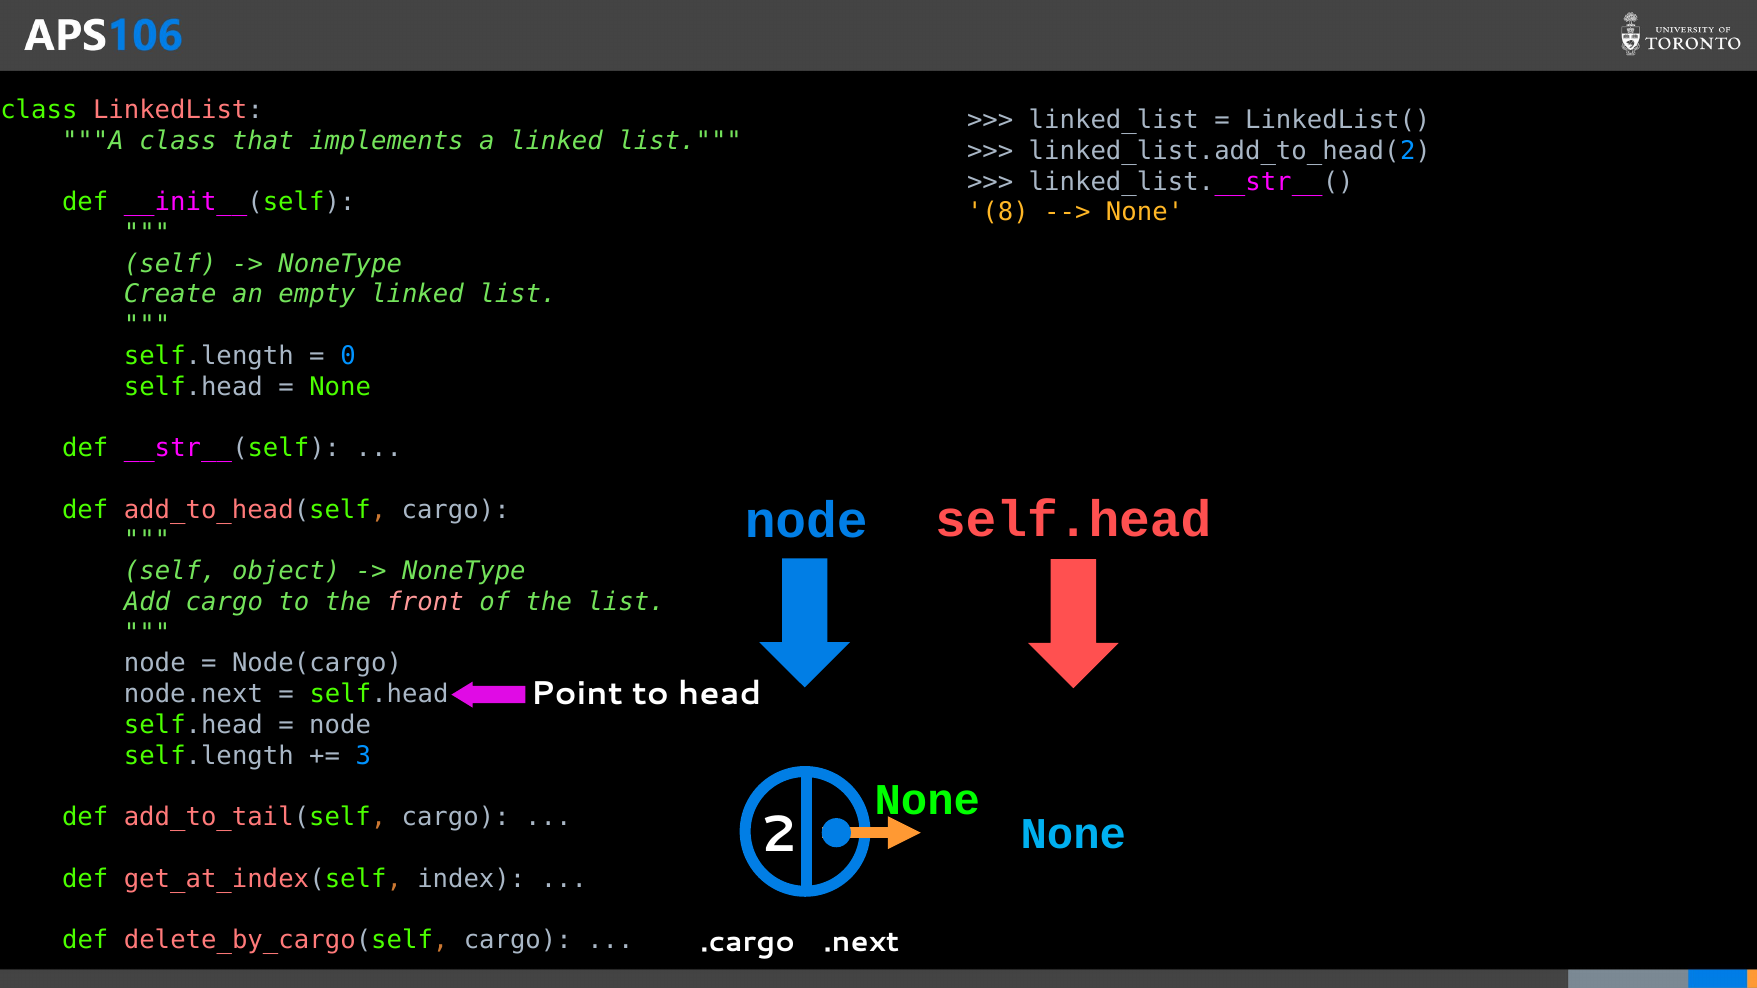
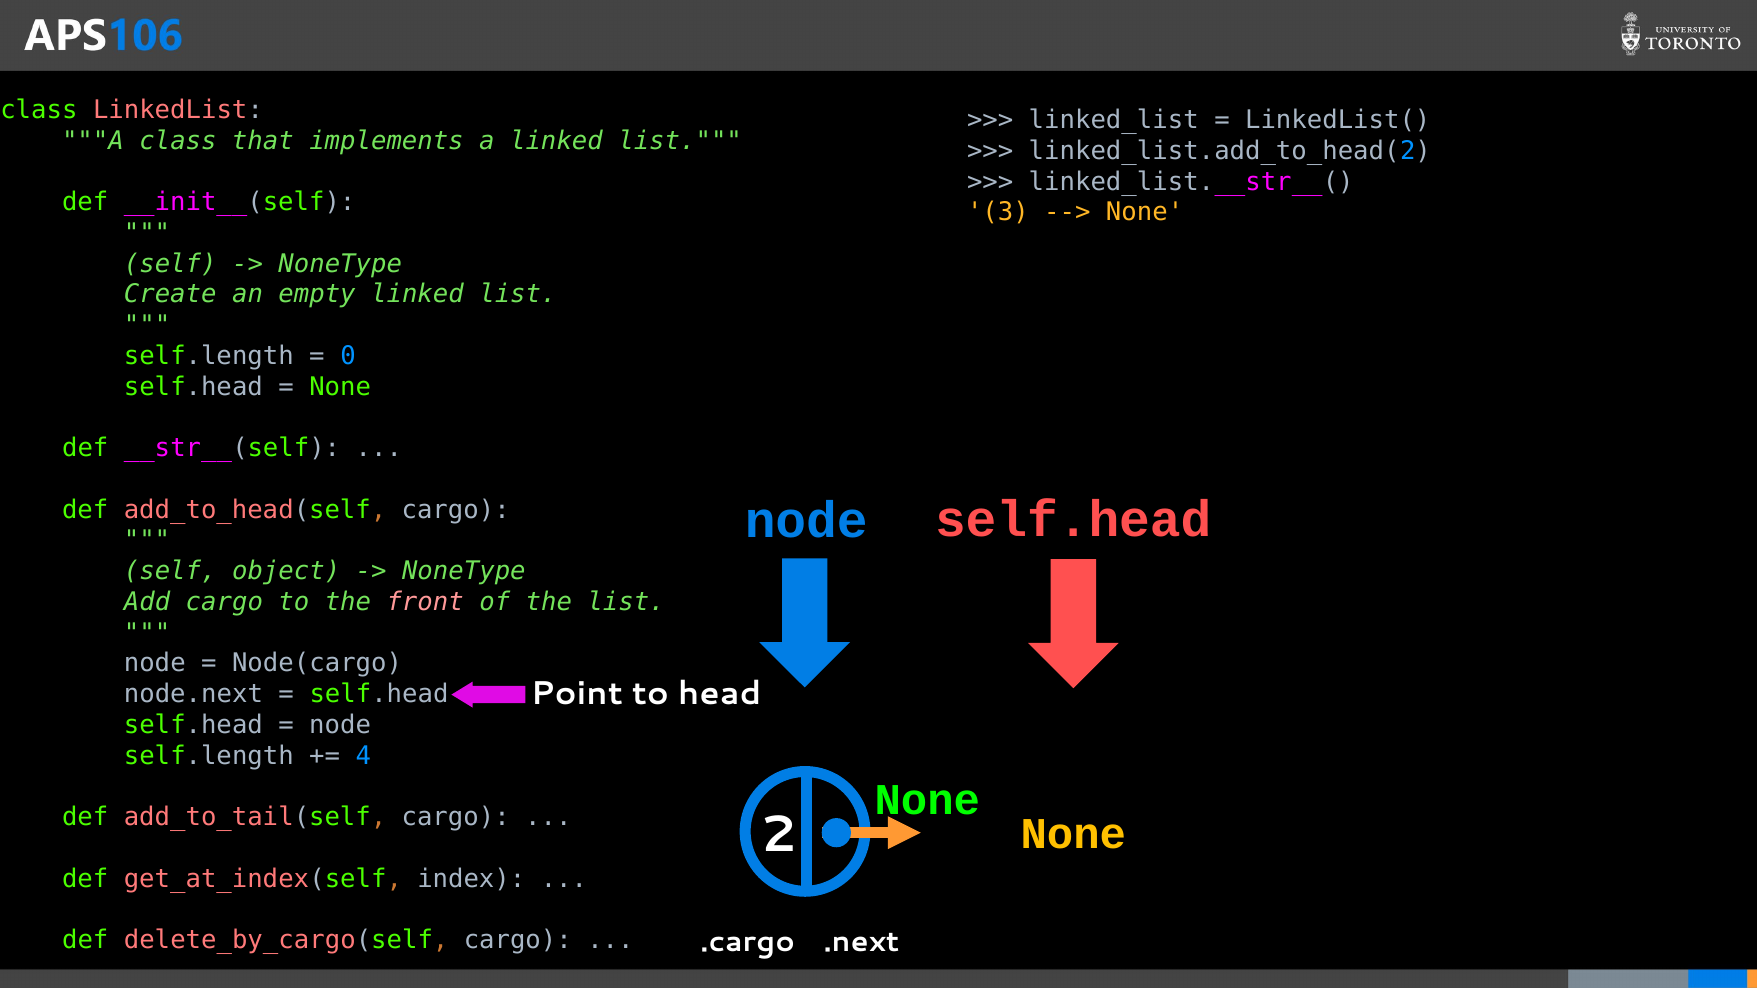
8: 8 -> 3 (998, 213)
3: 3 -> 4 (363, 756)
None colour: light blue -> yellow (1073, 834)
